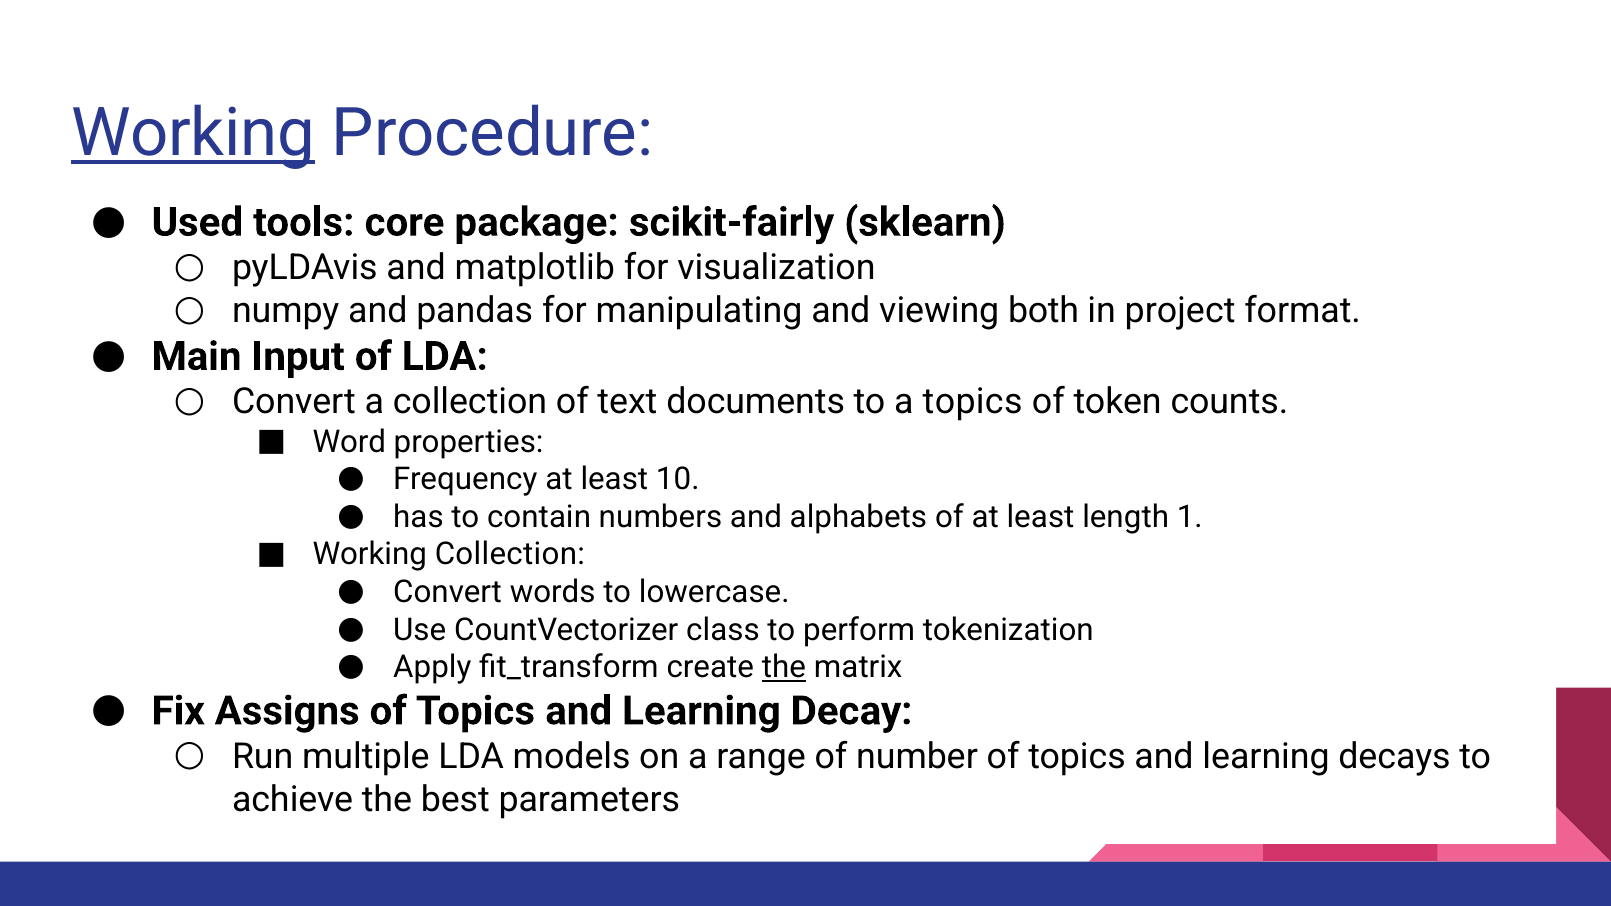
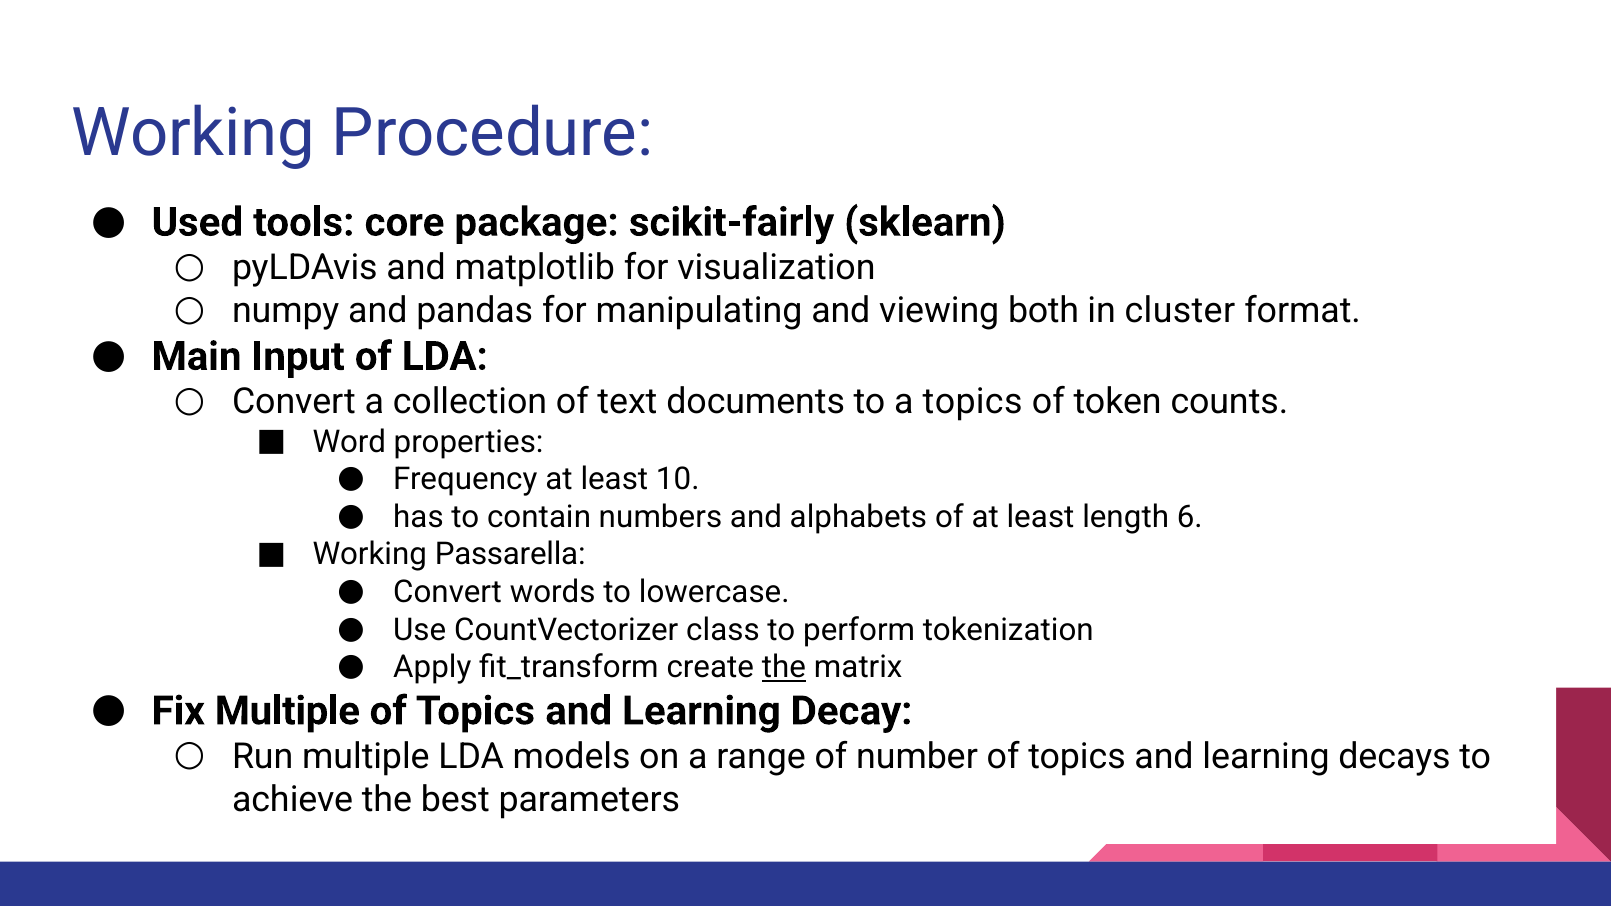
Working underline: present -> none (193, 133)
project: project -> cluster (1180, 311)
1: 1 -> 6 (1190, 517)
Working Collection: Collection -> Passarella (510, 555)
Fix Assigns: Assigns -> Multiple (287, 711)
